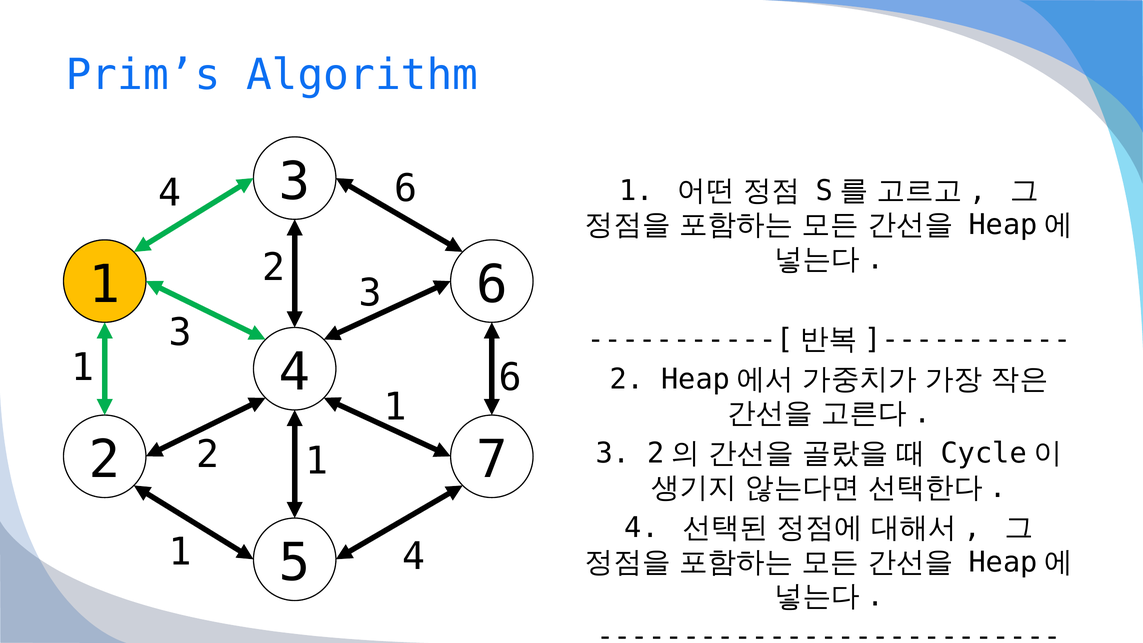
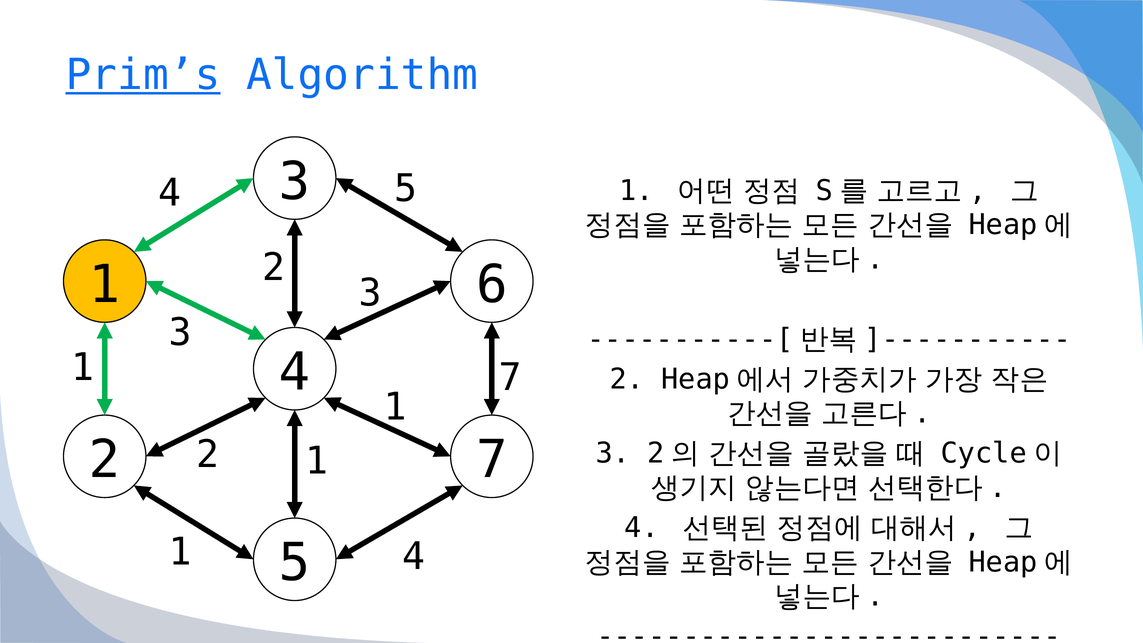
Prim’s underline: none -> present (143, 75)
6: 6 -> 5 (405, 189)
1 6: 6 -> 7 (510, 378)
